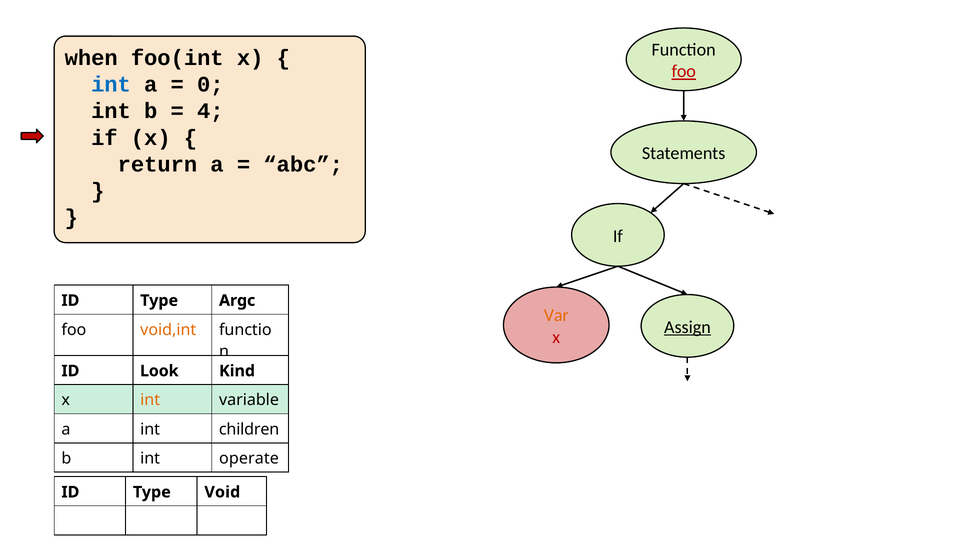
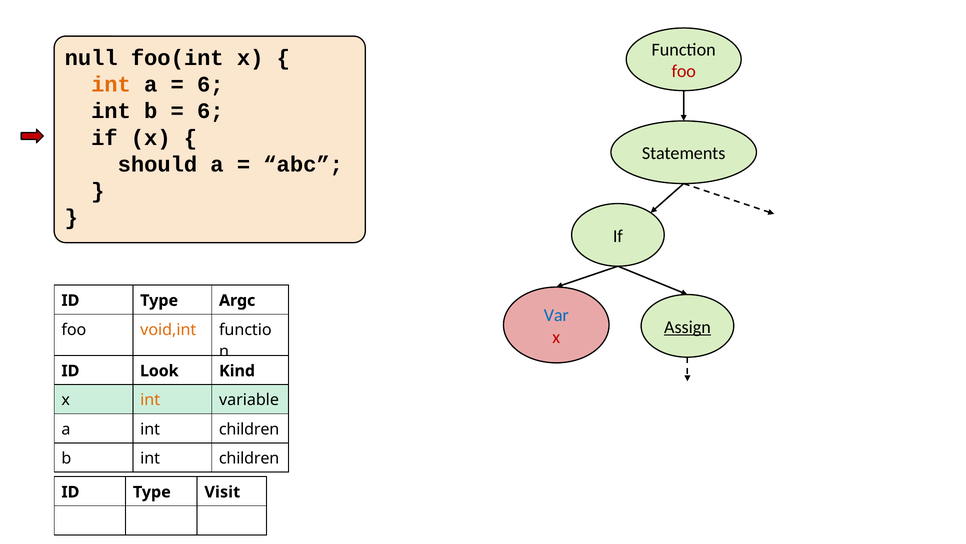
when: when -> null (91, 58)
foo underline: present -> none (684, 71)
int colour: blue -> orange (111, 84)
0: 0 -> 6 (210, 84)
4: 4 -> 6 (210, 111)
return: return -> should (157, 164)
Var colour: orange -> blue (556, 315)
b int operate: operate -> children (249, 458)
Void: Void -> Visit (222, 492)
